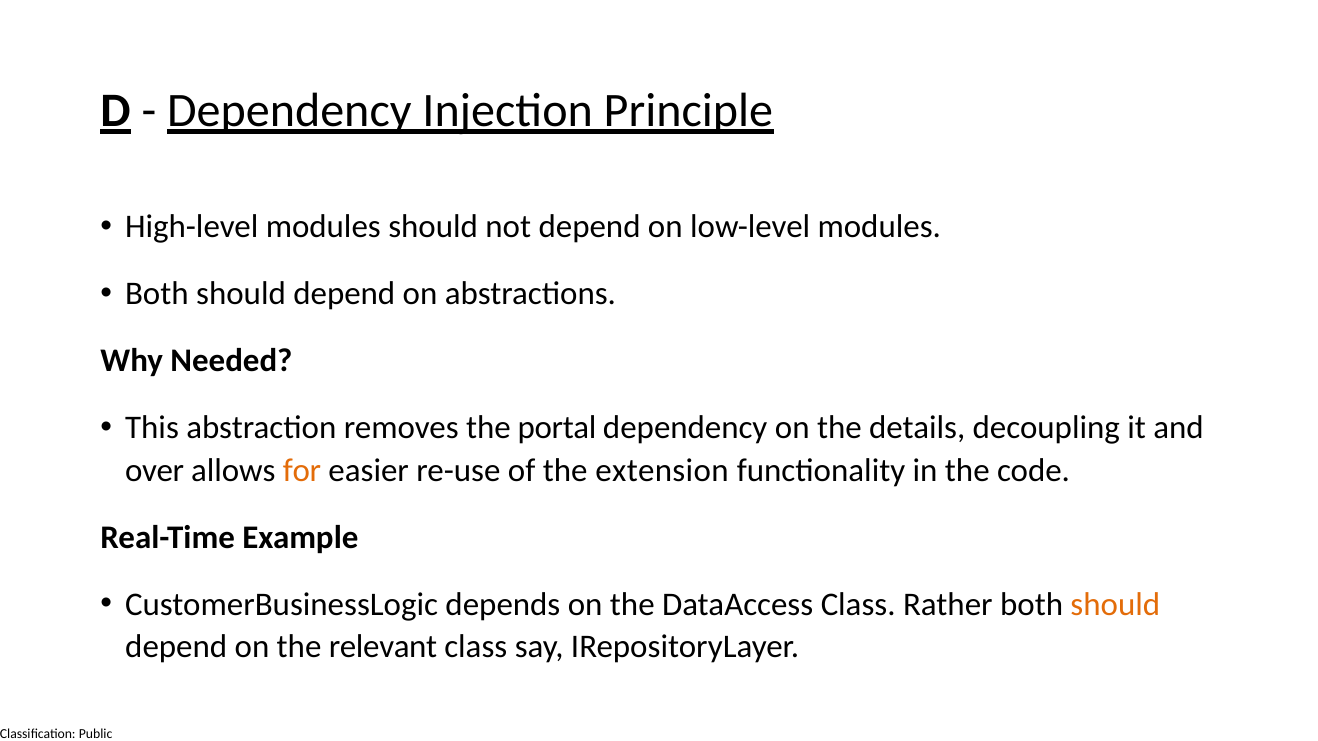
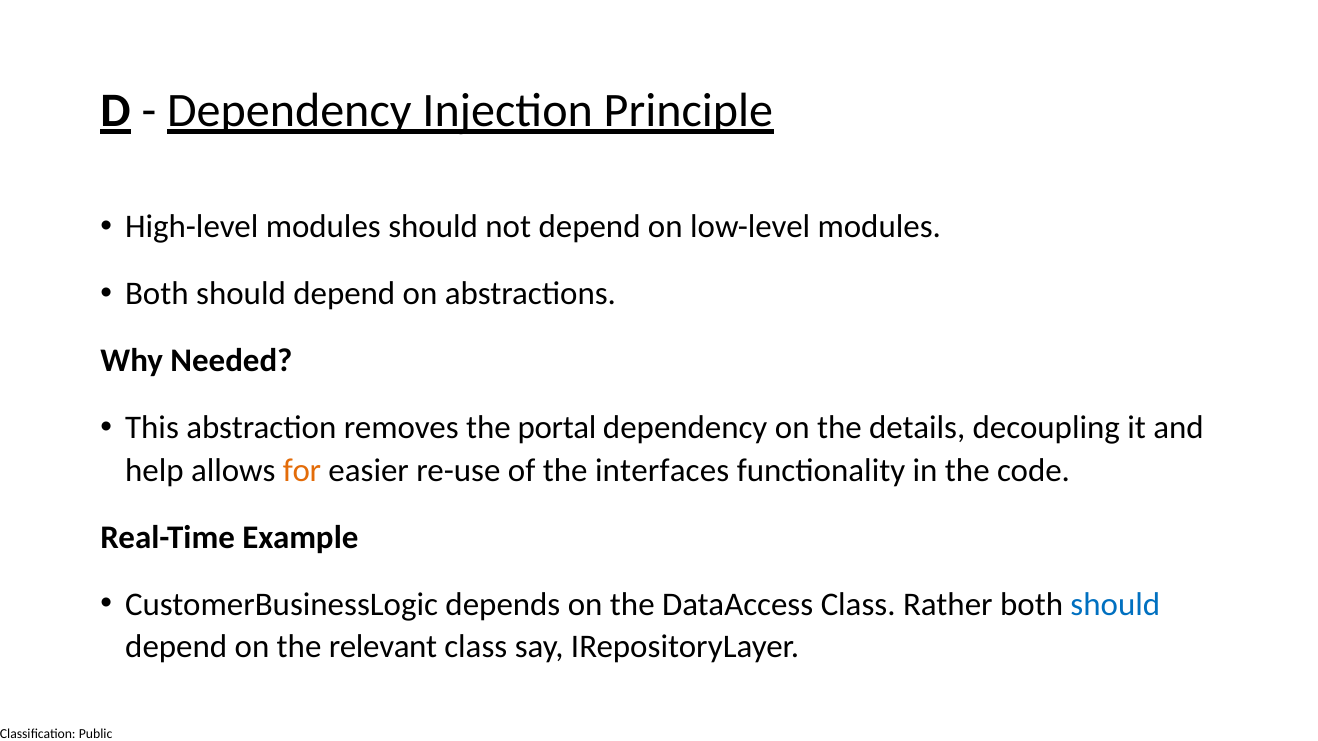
over: over -> help (154, 470)
extension: extension -> interfaces (662, 470)
should colour: orange -> blue (1115, 605)
